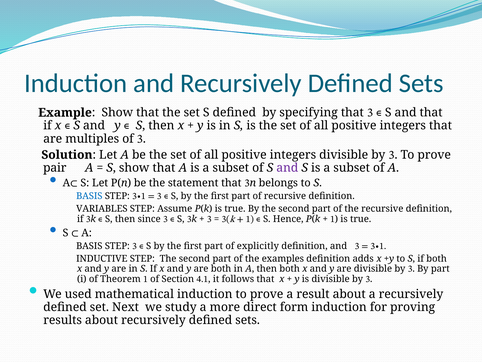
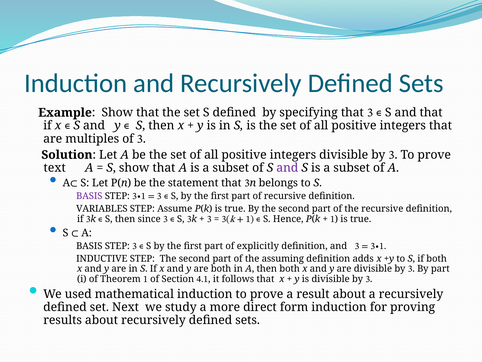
pair: pair -> text (55, 168)
BASIS colour: blue -> purple (89, 196)
examples: examples -> assuming (283, 258)
